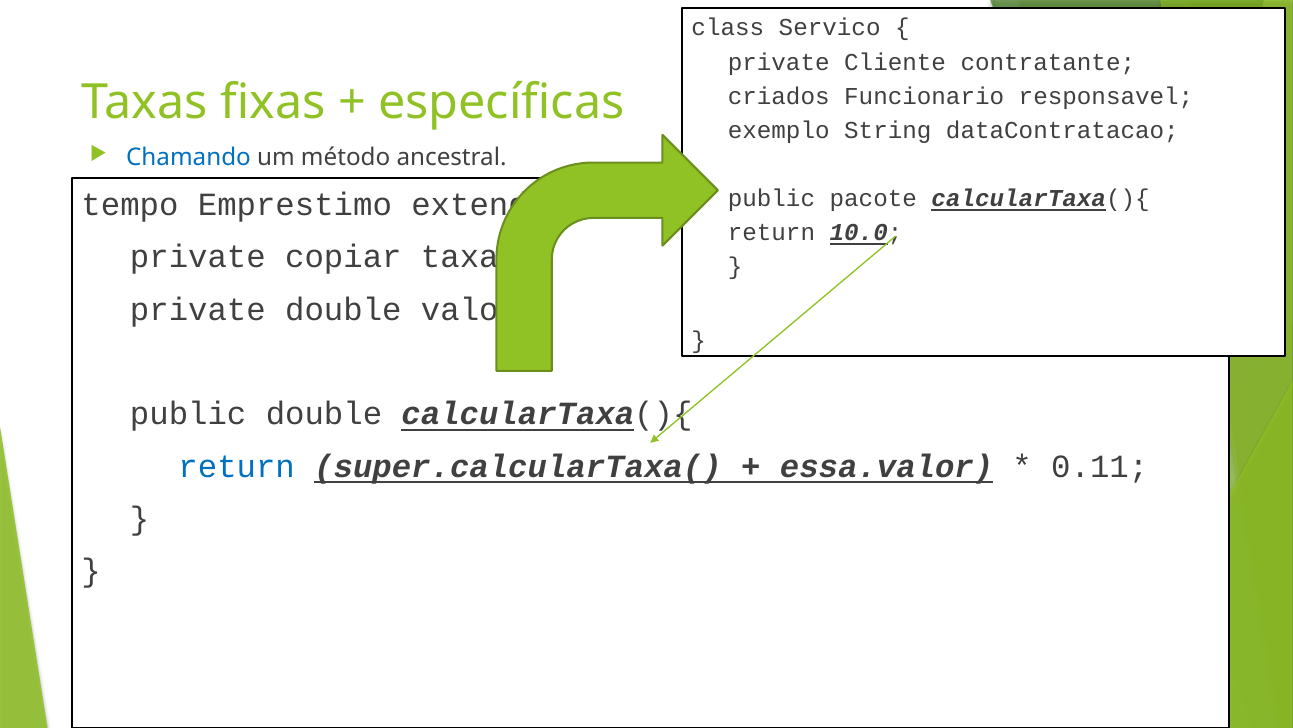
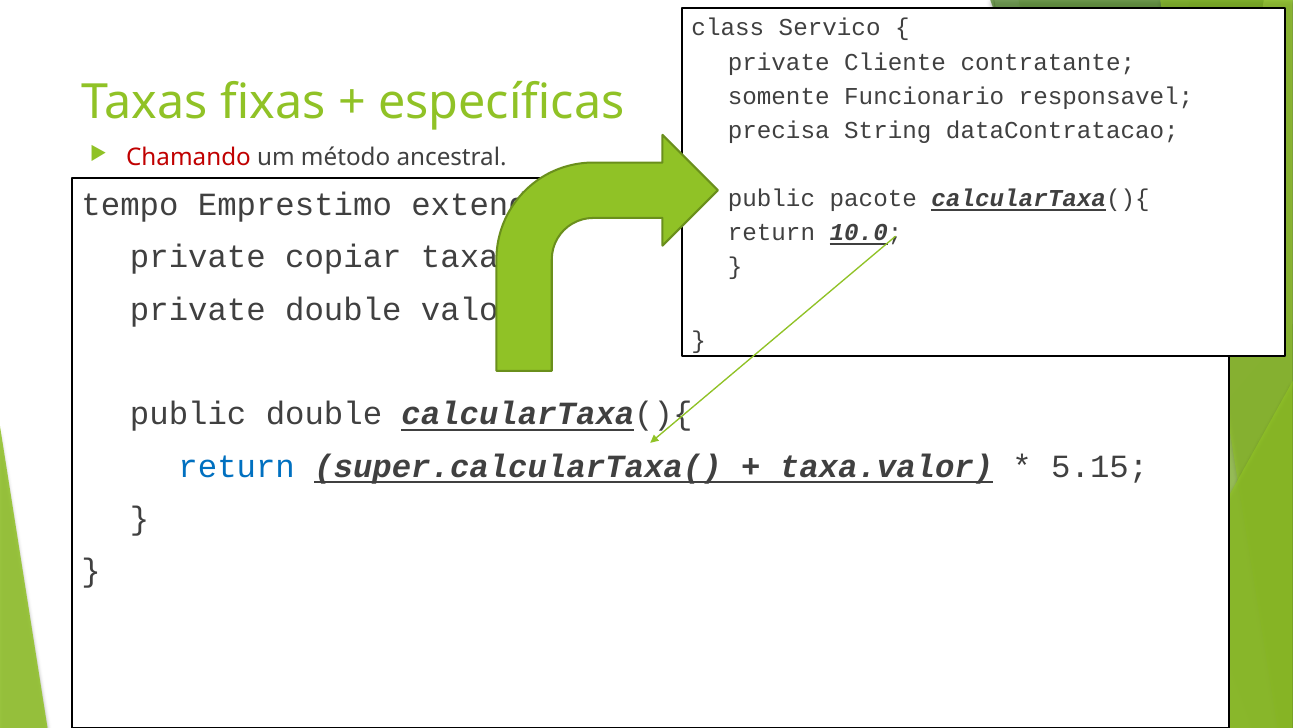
criados: criados -> somente (779, 96)
exemplo: exemplo -> precisa (779, 130)
Chamando colour: blue -> red (189, 158)
essa.valor: essa.valor -> taxa.valor (887, 466)
0.11: 0.11 -> 5.15 (1100, 466)
